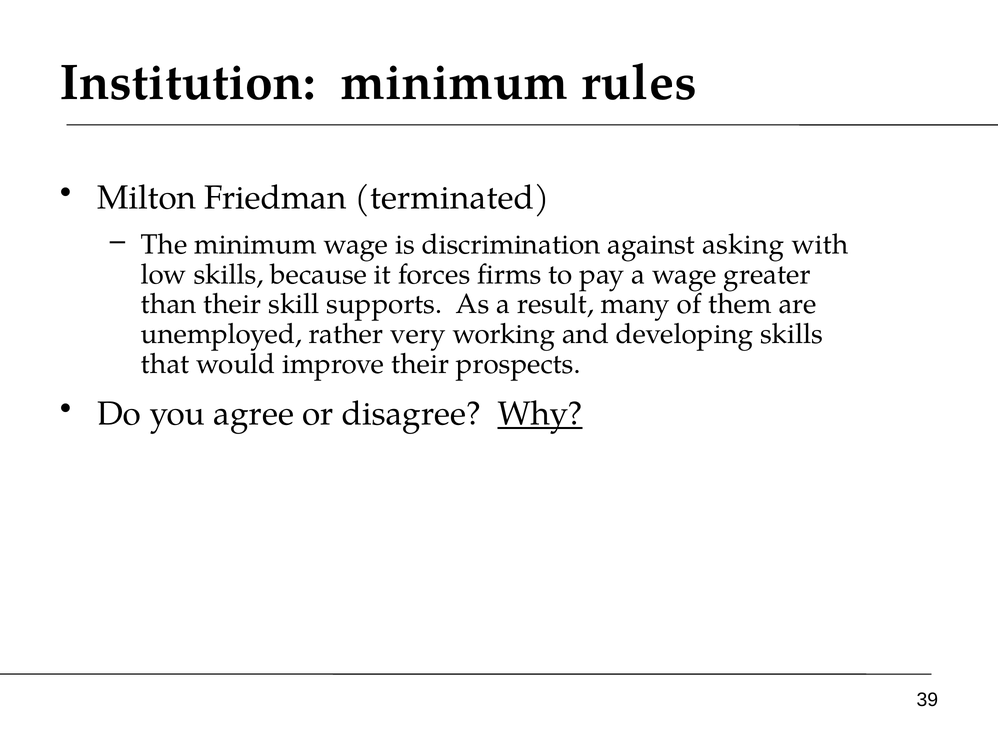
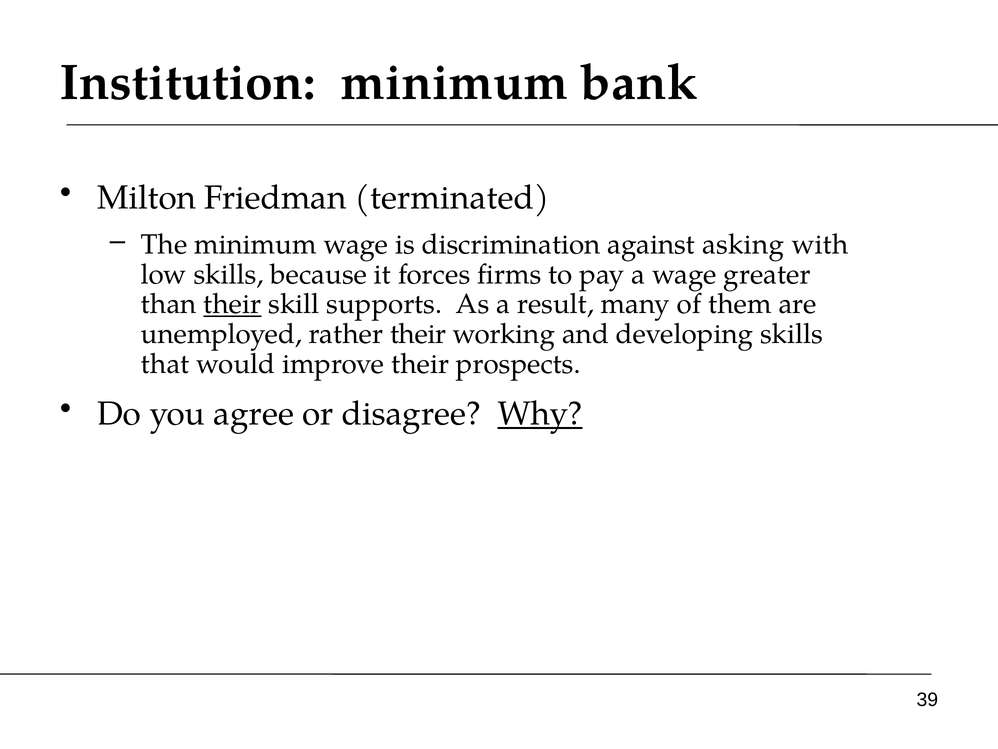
rules: rules -> bank (639, 82)
their underline: none -> present (232, 304)
rather very: very -> their (418, 334)
